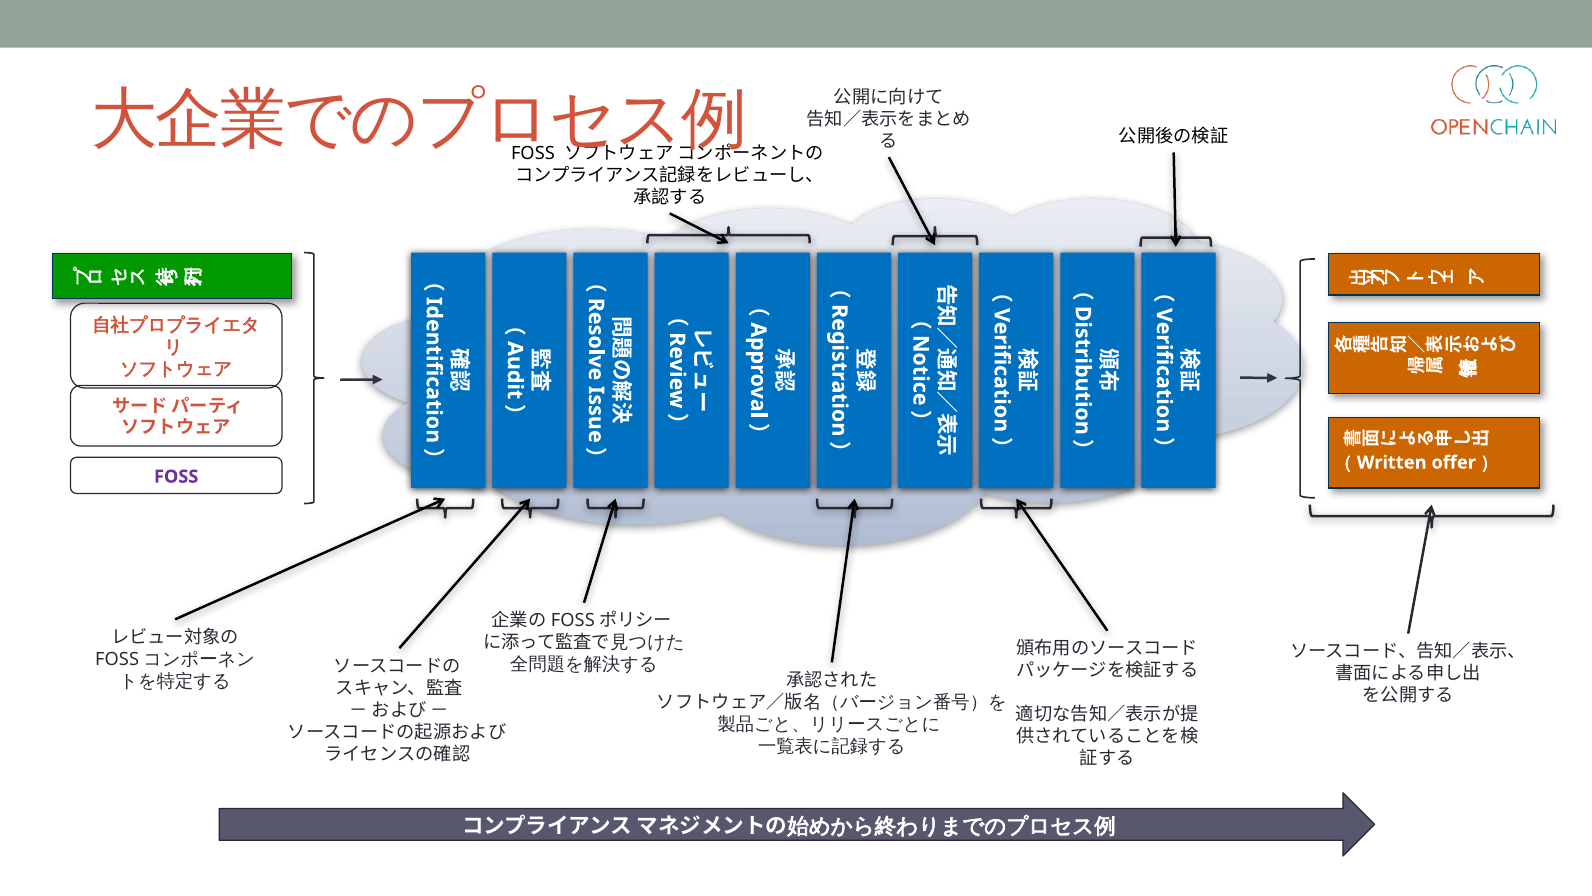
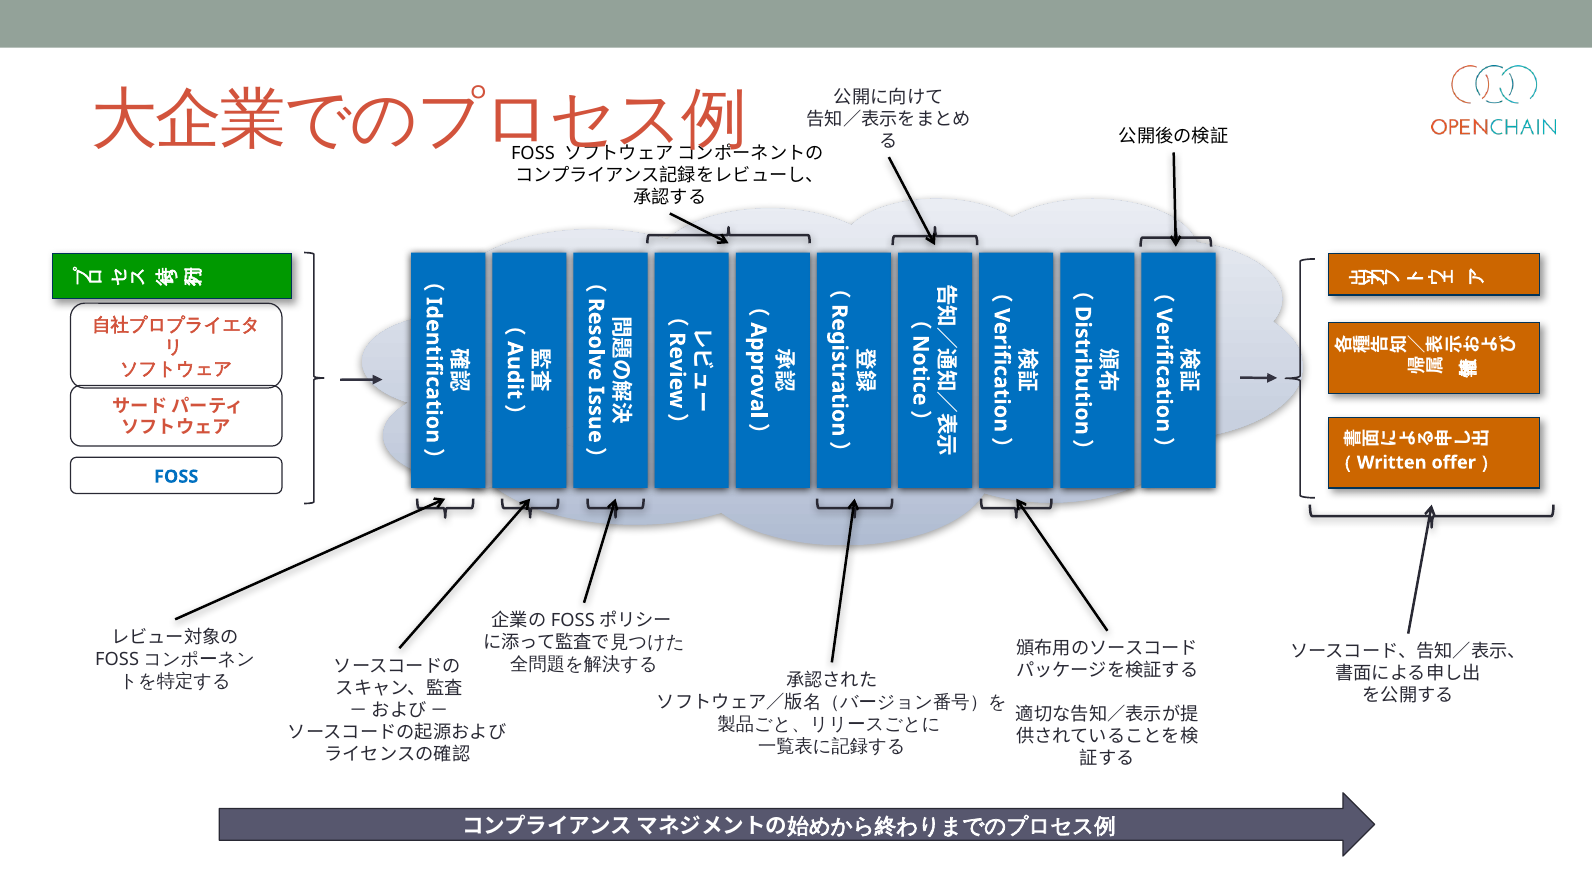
FOSS colour: purple -> blue (176, 476)
